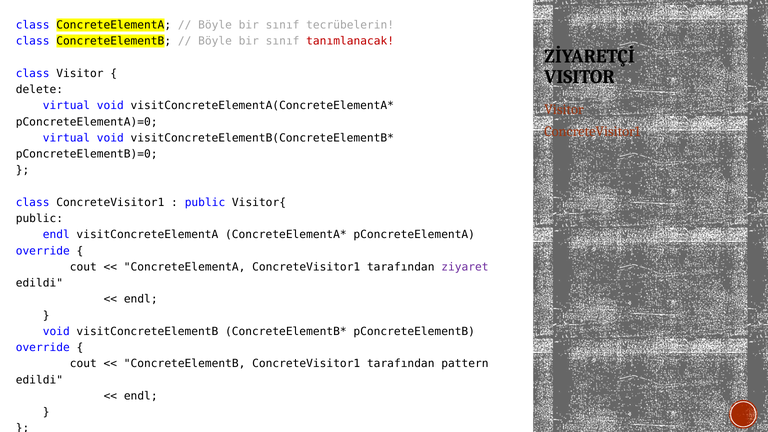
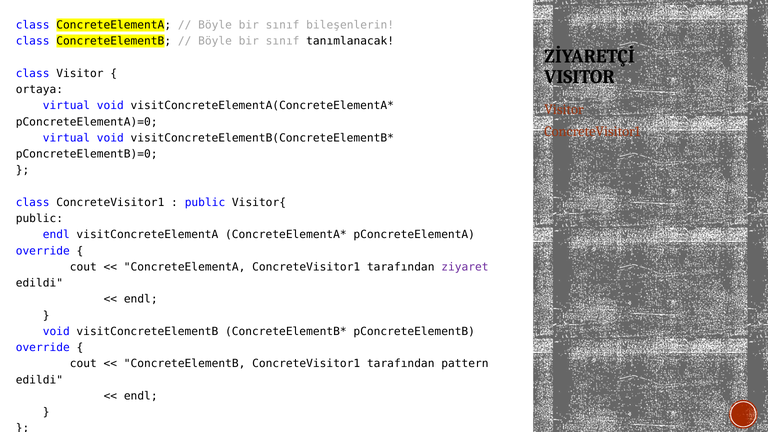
tecrübelerin: tecrübelerin -> bileşenlerin (350, 25)
tanımlanacak colour: red -> black (350, 41)
delete: delete -> ortaya (39, 90)
